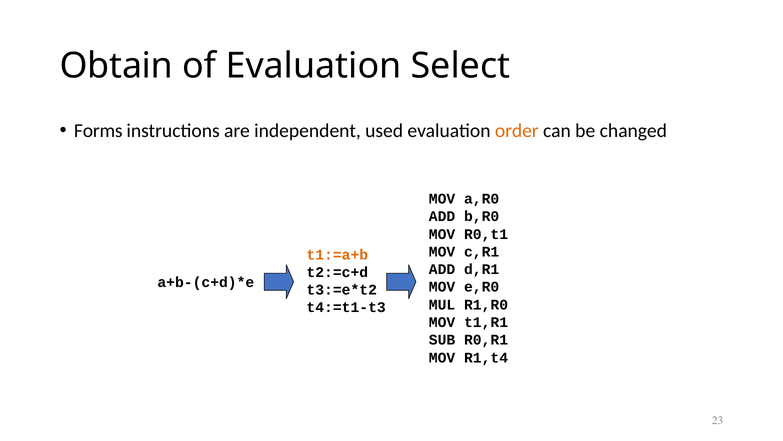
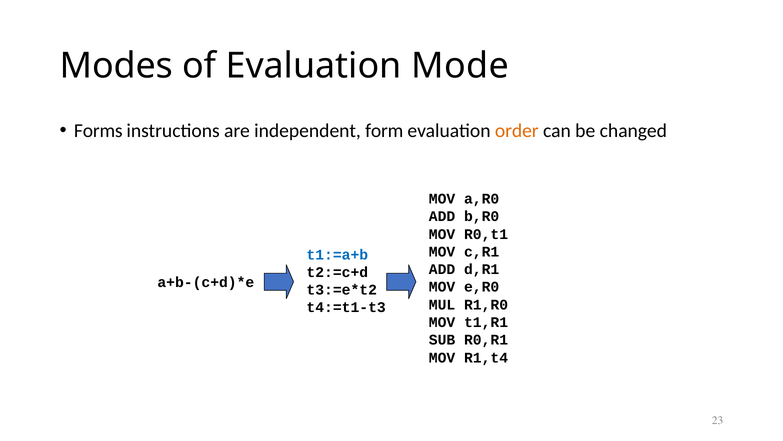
Obtain: Obtain -> Modes (116, 66)
Select: Select -> Mode (460, 66)
used: used -> form (384, 131)
t1:=a+b colour: orange -> blue (337, 254)
